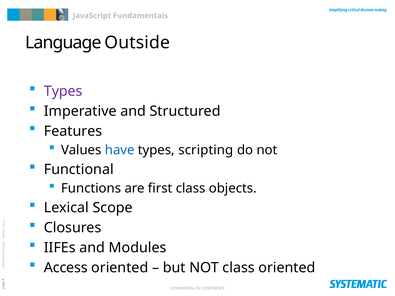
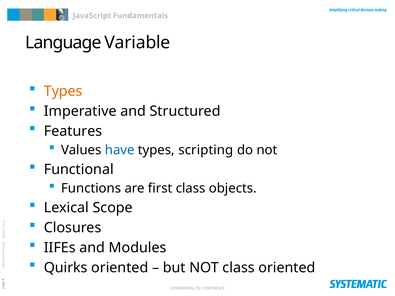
Outside: Outside -> Variable (137, 43)
Types colour: purple -> orange (63, 91)
Access: Access -> Quirks (66, 268)
